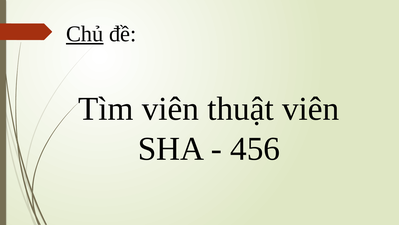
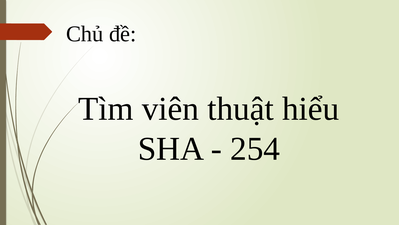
Chủ underline: present -> none (85, 34)
thuật viên: viên -> hiểu (311, 109)
456: 456 -> 254 (255, 148)
